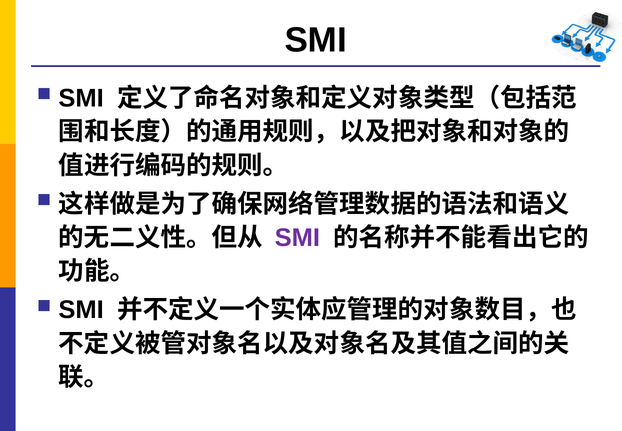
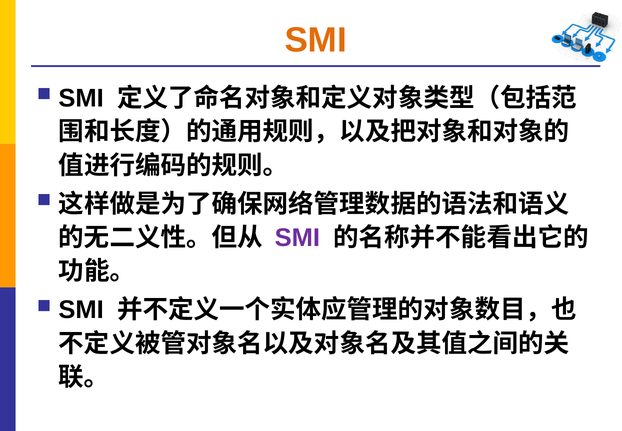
SMI colour: black -> orange (316, 40)
